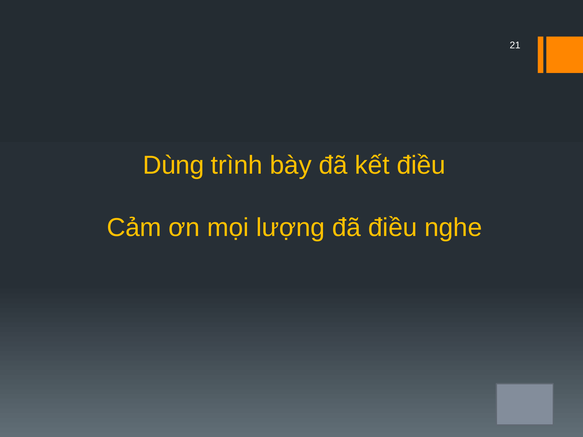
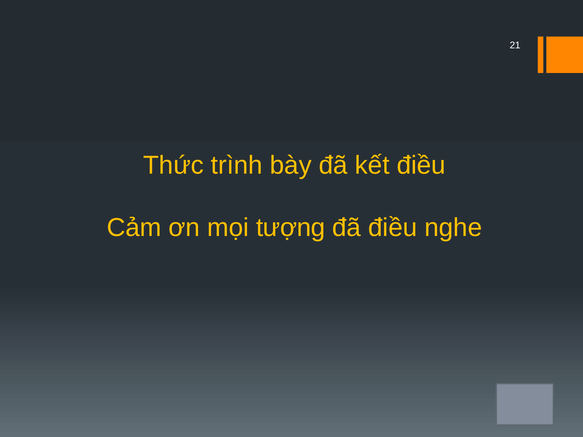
Dùng: Dùng -> Thức (173, 165)
lượng: lượng -> tượng (291, 228)
